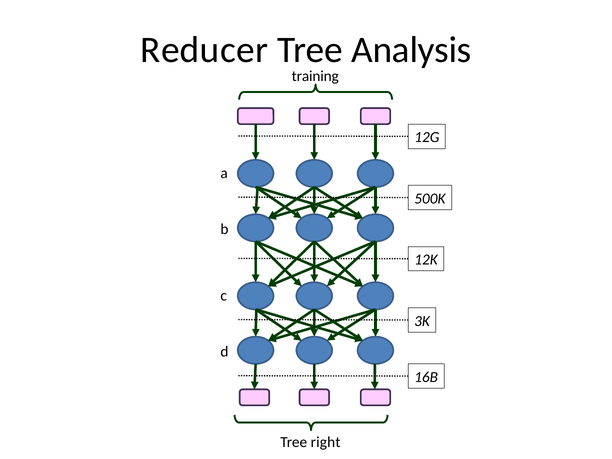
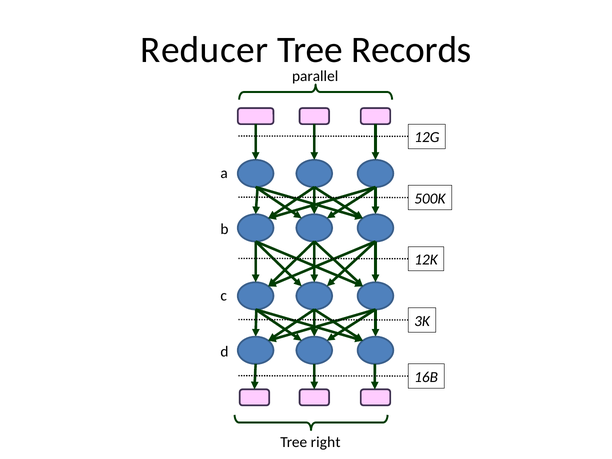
Analysis: Analysis -> Records (411, 50)
training: training -> parallel (315, 76)
